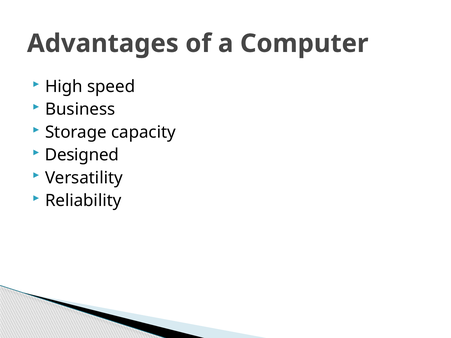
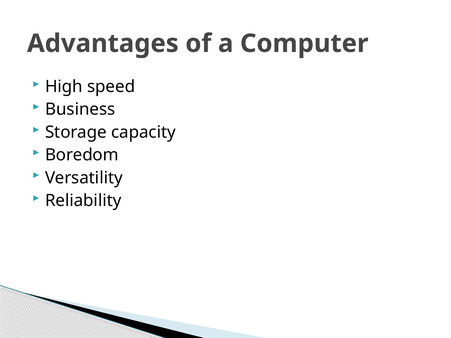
Designed: Designed -> Boredom (82, 155)
